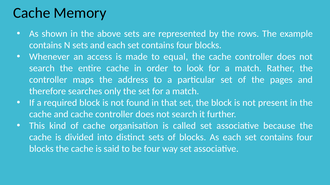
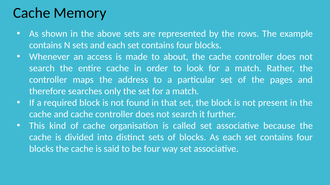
equal: equal -> about (176, 57)
